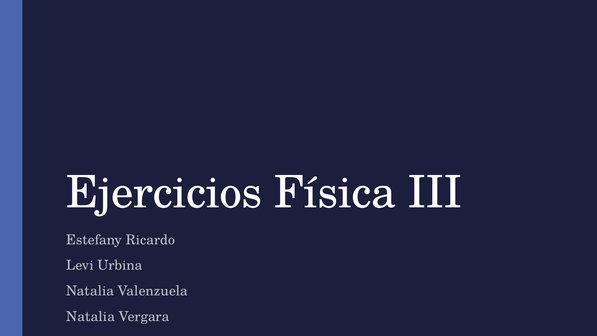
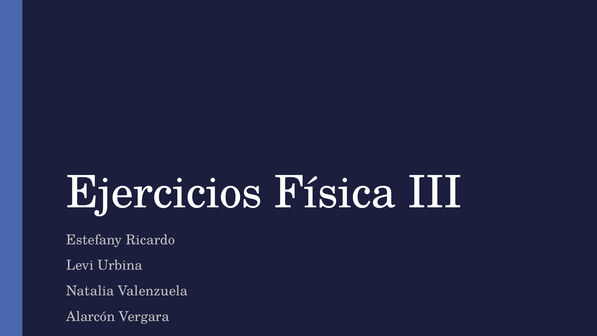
Natalia: Natalia -> Alarcón (91, 316)
